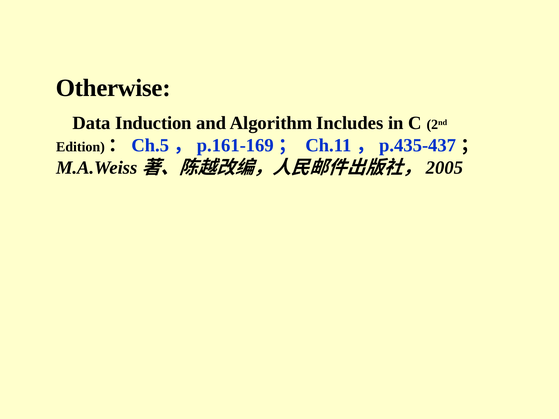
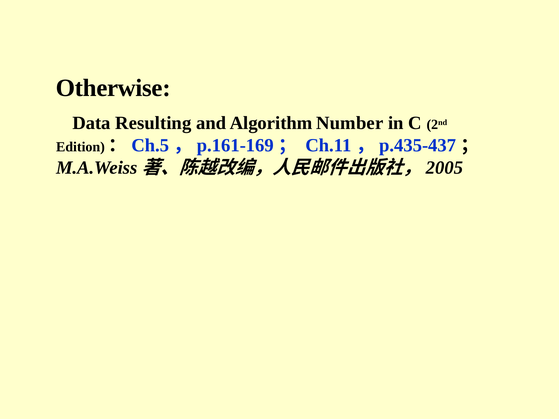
Induction: Induction -> Resulting (153, 123)
Includes: Includes -> Number (350, 123)
